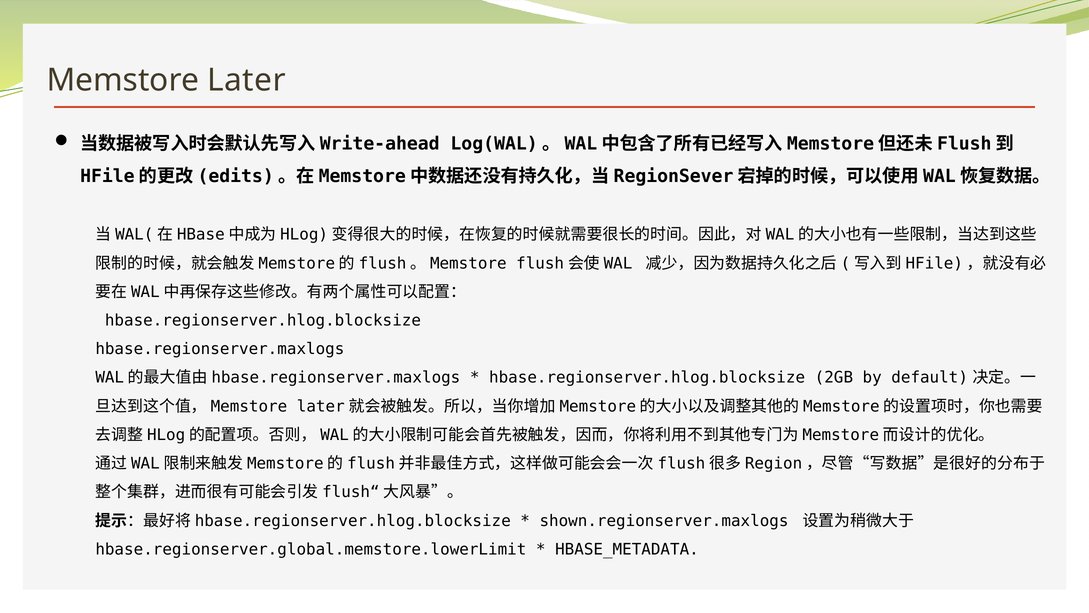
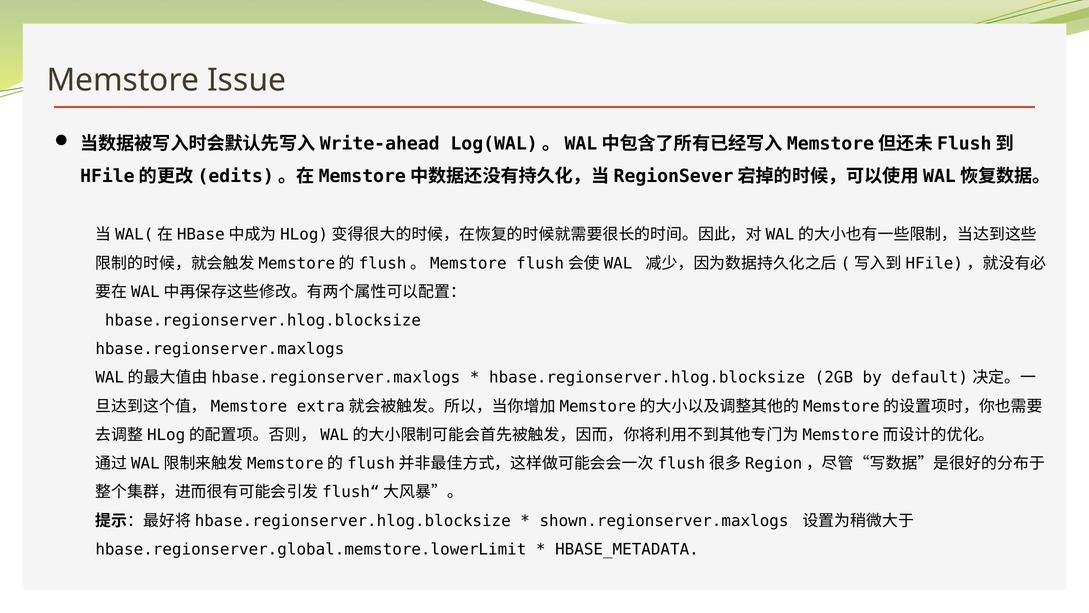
Memstore Later: Later -> Issue (247, 80)
later: later -> extra (321, 406)
